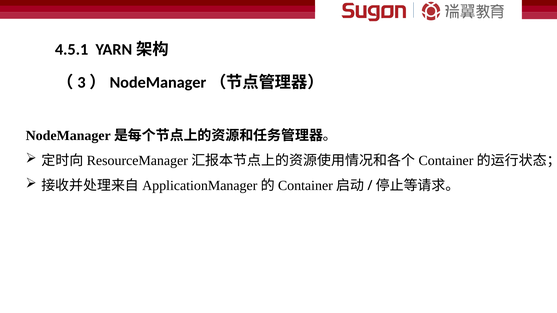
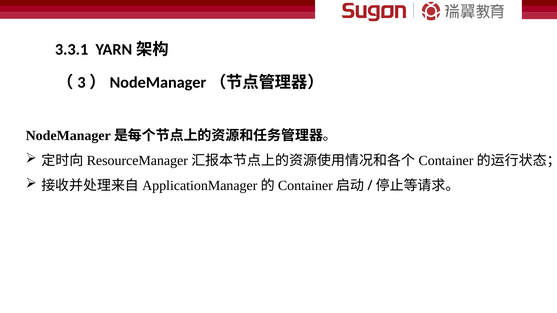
4.5.1: 4.5.1 -> 3.3.1 (72, 49)
